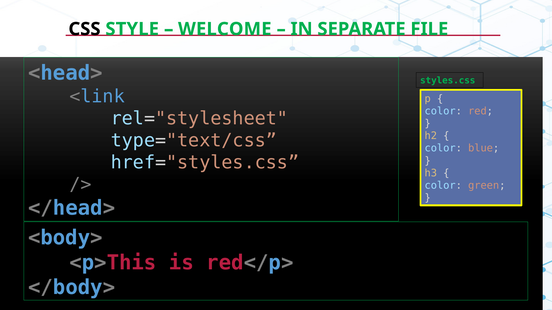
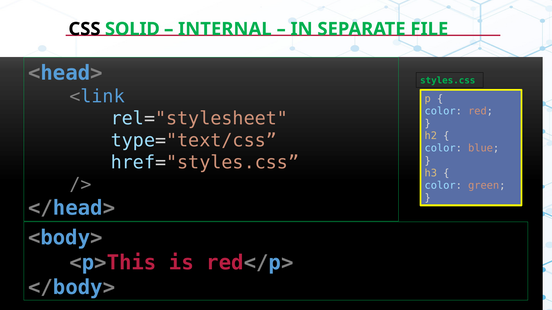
STYLE: STYLE -> SOLID (132, 29)
WELCOME: WELCOME -> INTERNAL (225, 29)
